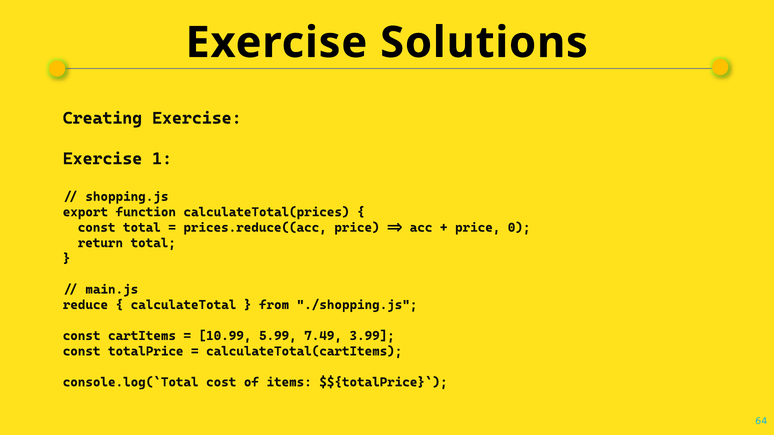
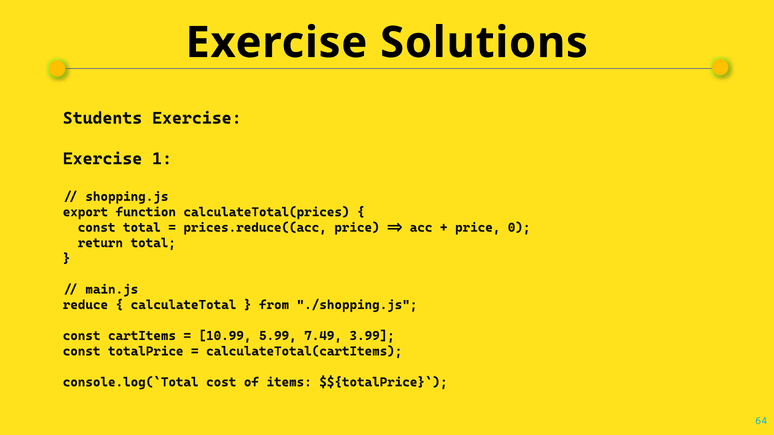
Creating: Creating -> Students (102, 118)
